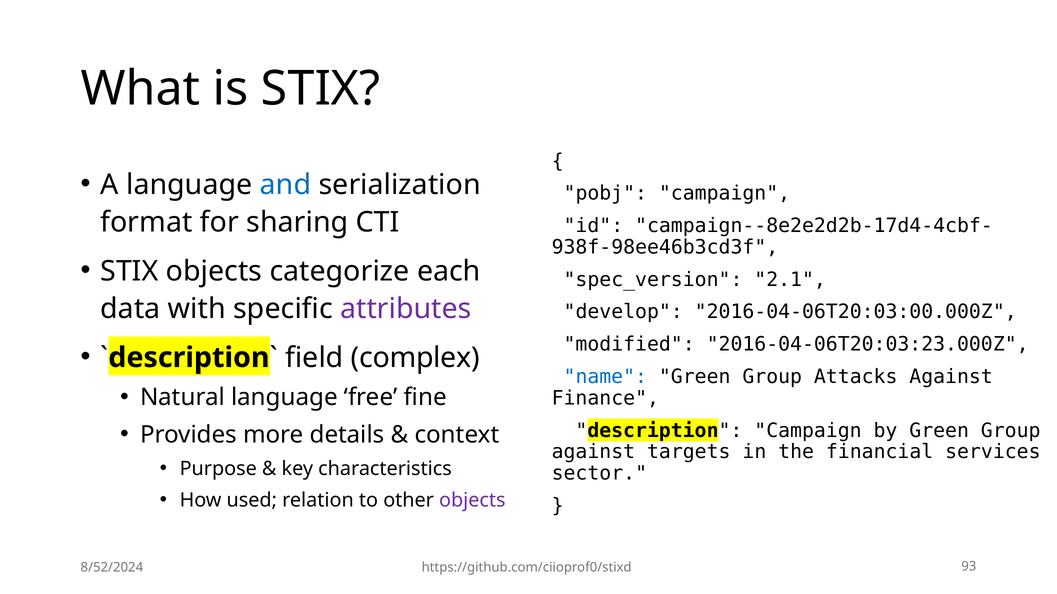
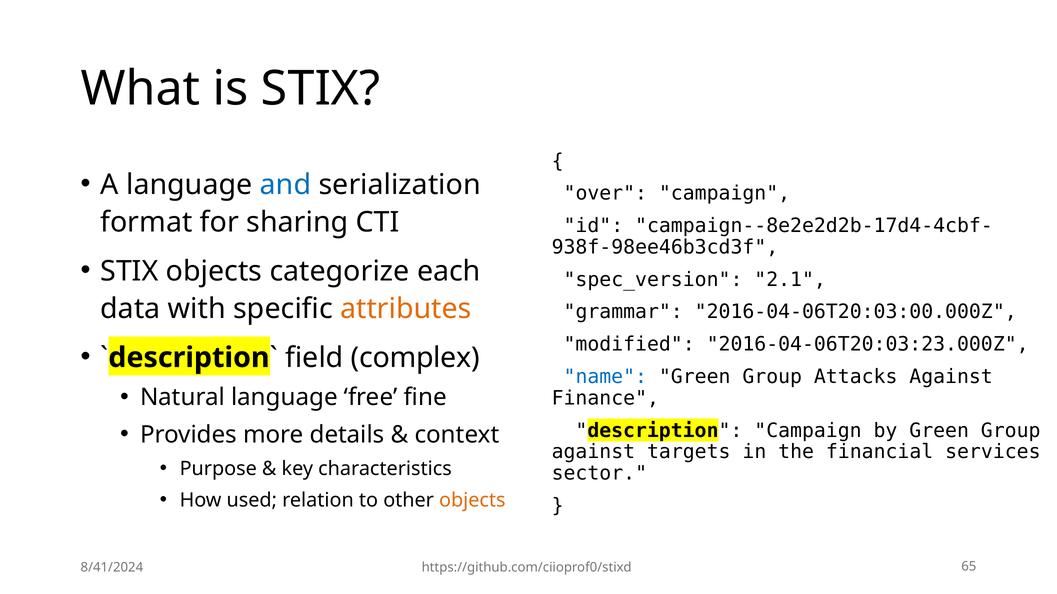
pobj: pobj -> over (605, 194)
attributes colour: purple -> orange (406, 309)
develop: develop -> grammar (623, 312)
objects colour: purple -> orange (472, 501)
8/52/2024: 8/52/2024 -> 8/41/2024 (112, 568)
93: 93 -> 65 (969, 567)
